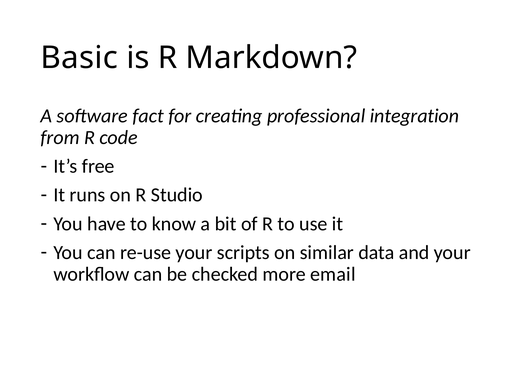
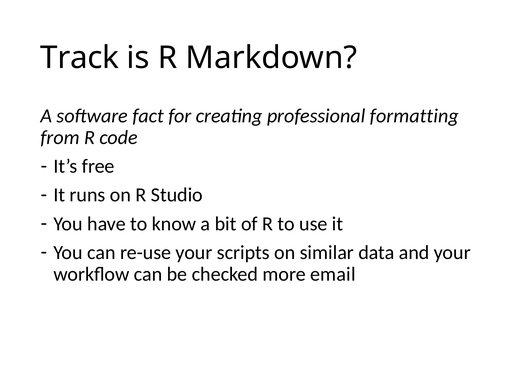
Basic: Basic -> Track (80, 58)
integration: integration -> formatting (414, 116)
